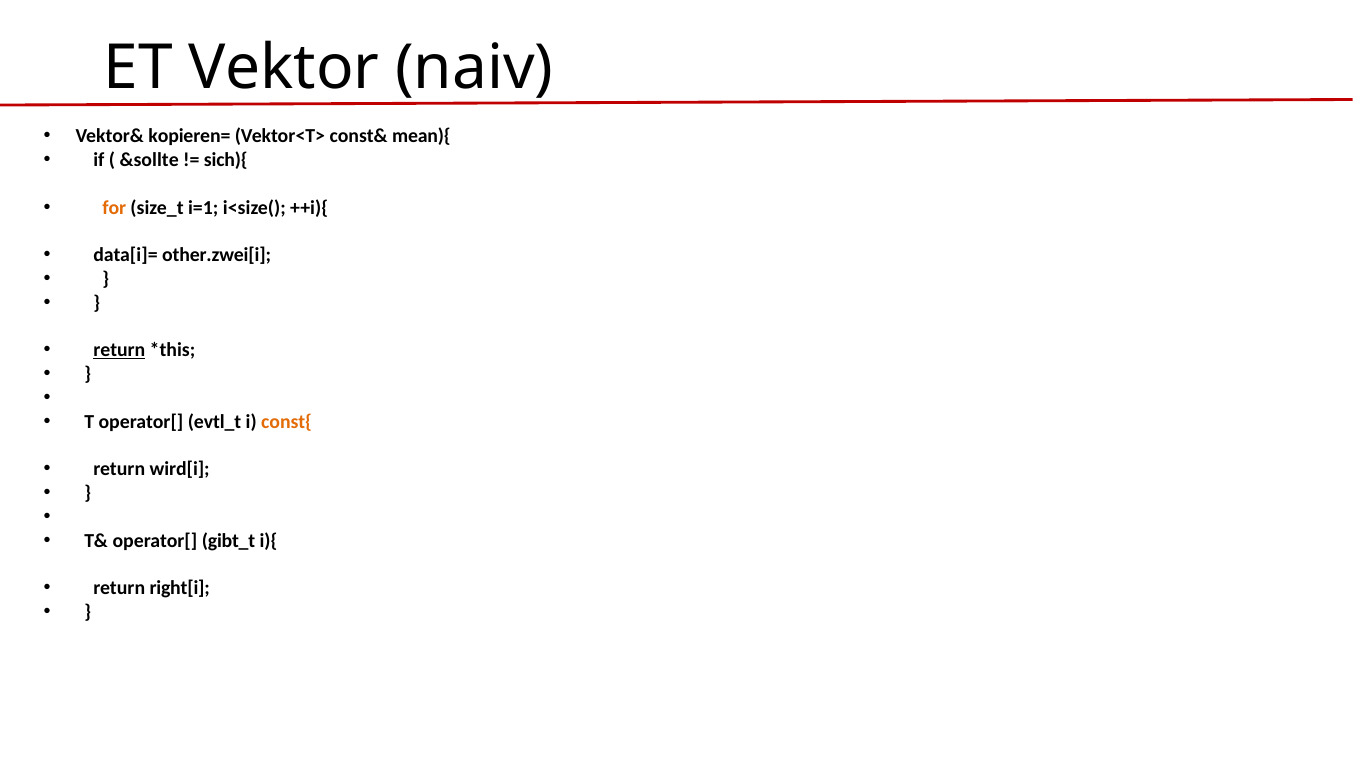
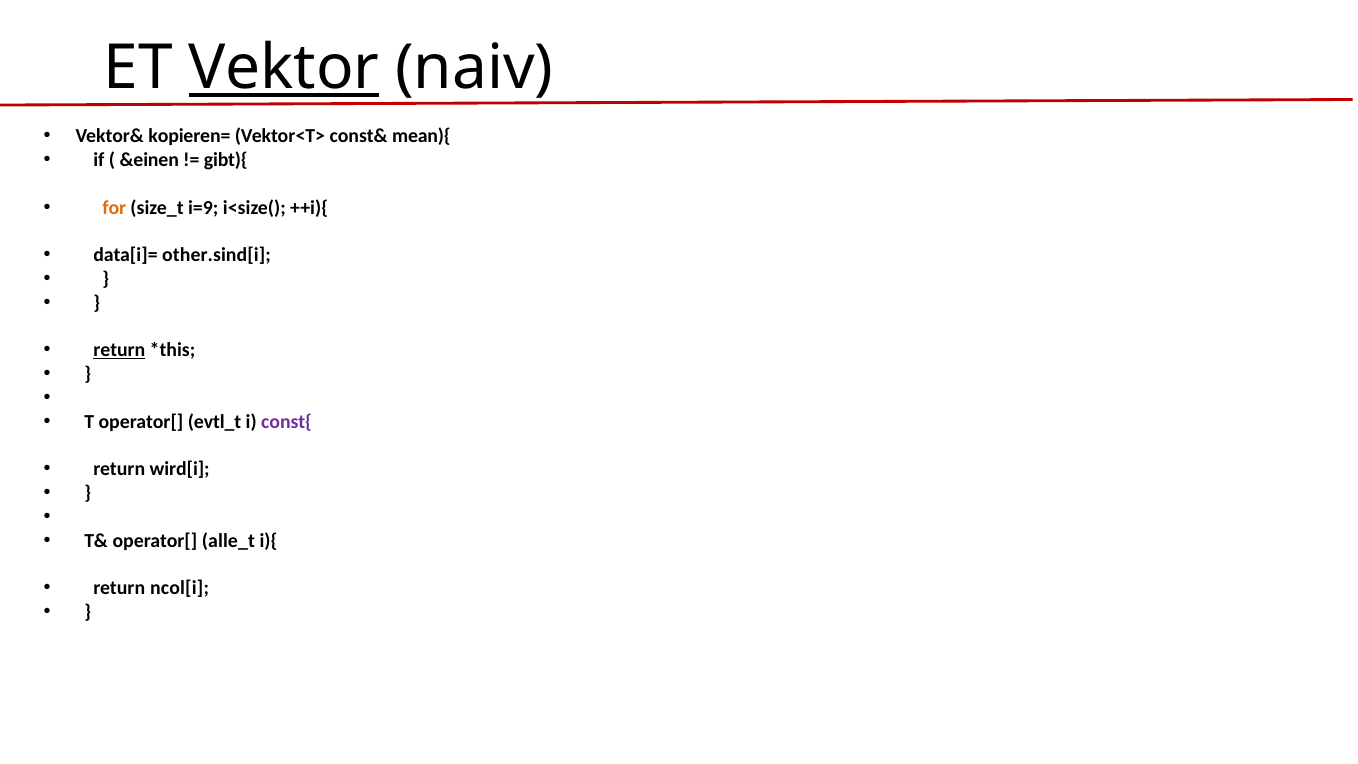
Vektor underline: none -> present (284, 68)
&sollte: &sollte -> &einen (149, 160)
sich){: sich){ -> gibt){ (226, 160)
i=1: i=1 -> i=9 (203, 208)
other.zwei[i: other.zwei[i -> other.sind[i (216, 255)
const{ colour: orange -> purple (287, 422)
gibt_t: gibt_t -> alle_t (228, 540)
right[i: right[i -> ncol[i (179, 588)
